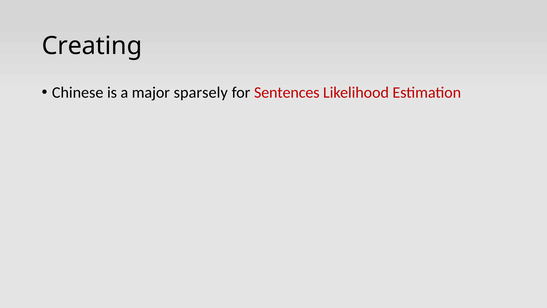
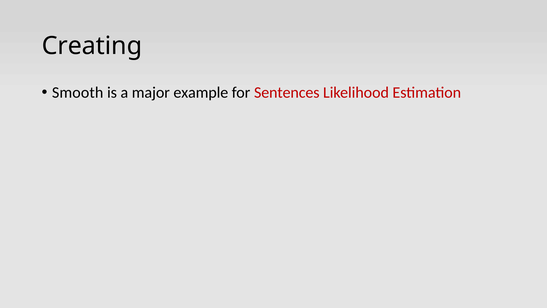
Chinese: Chinese -> Smooth (78, 92)
sparsely: sparsely -> example (201, 92)
